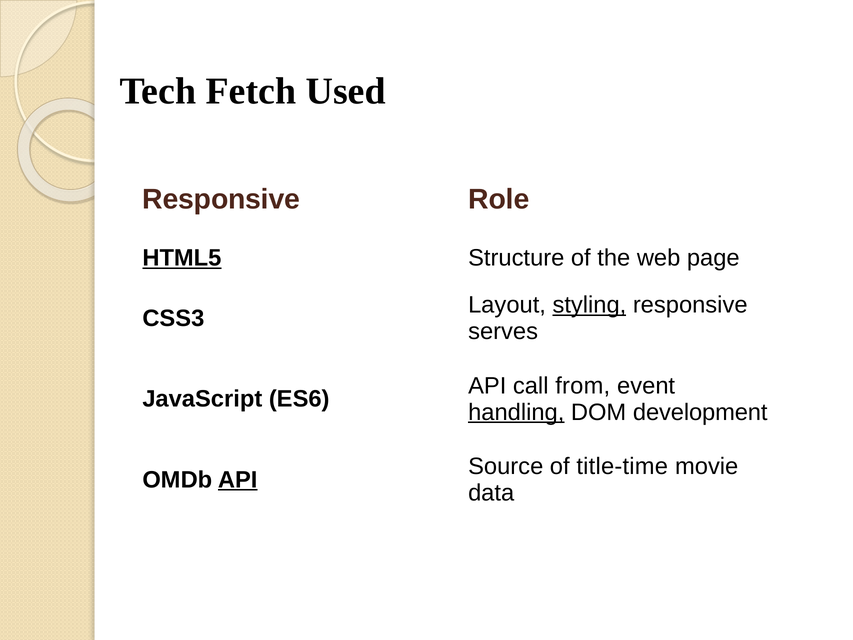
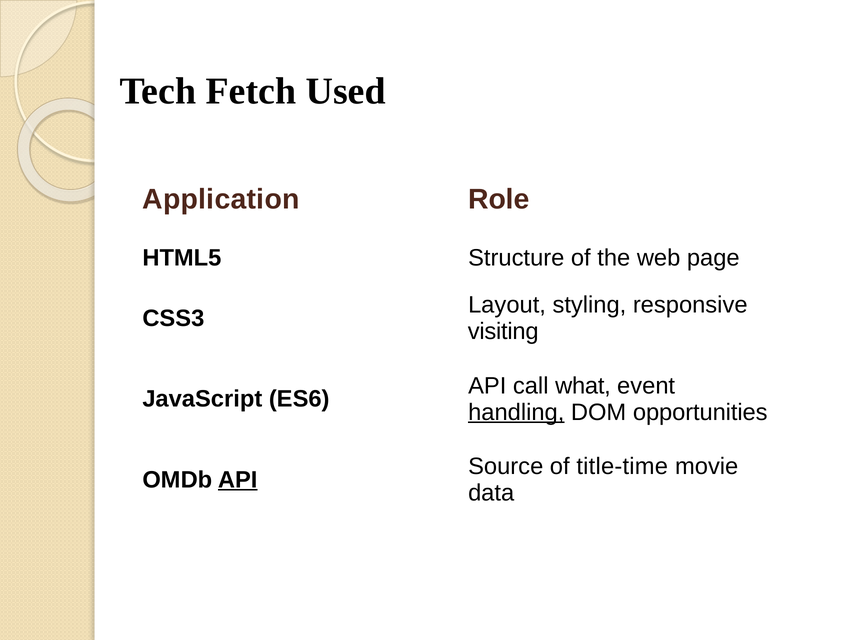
Responsive: Responsive -> Application (221, 199)
HTML5 underline: present -> none (182, 258)
styling underline: present -> none (589, 305)
serves: serves -> visiting (503, 331)
from: from -> what (583, 386)
development: development -> opportunities (700, 412)
